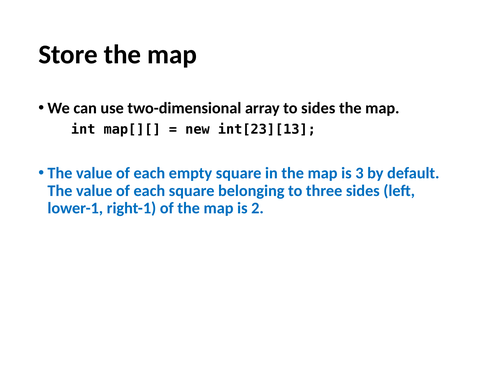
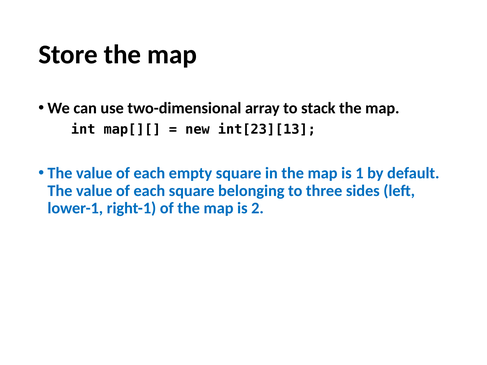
to sides: sides -> stack (318, 108)
3: 3 -> 1 (359, 173)
